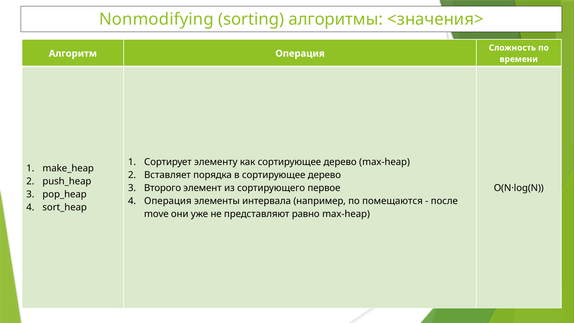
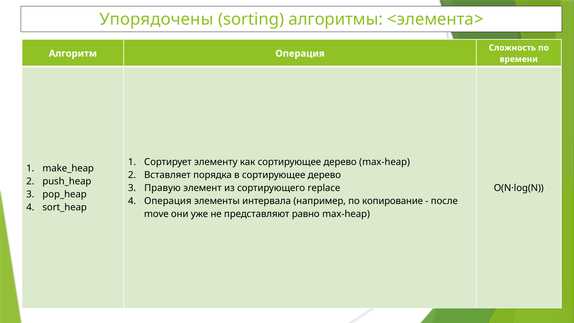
Nonmodifying: Nonmodifying -> Упорядочены (156, 19)
<значения>: <значения> -> <элемента> (435, 19)
Второго: Второго -> Правую (162, 188)
первое: первое -> replace (324, 188)
помещаются: помещаются -> копирование (393, 201)
